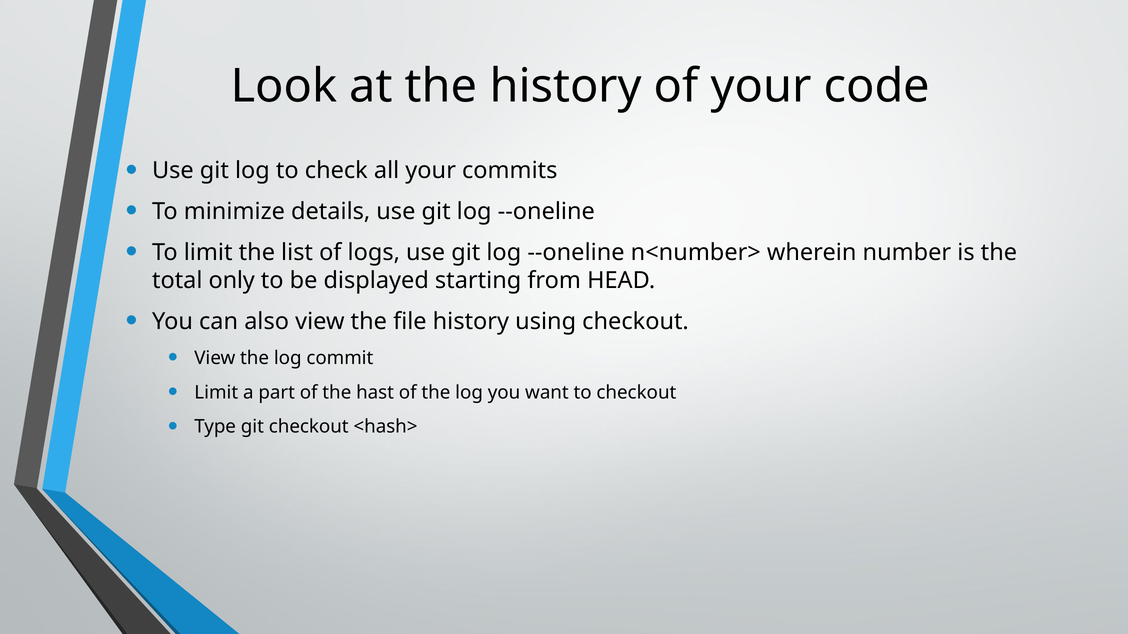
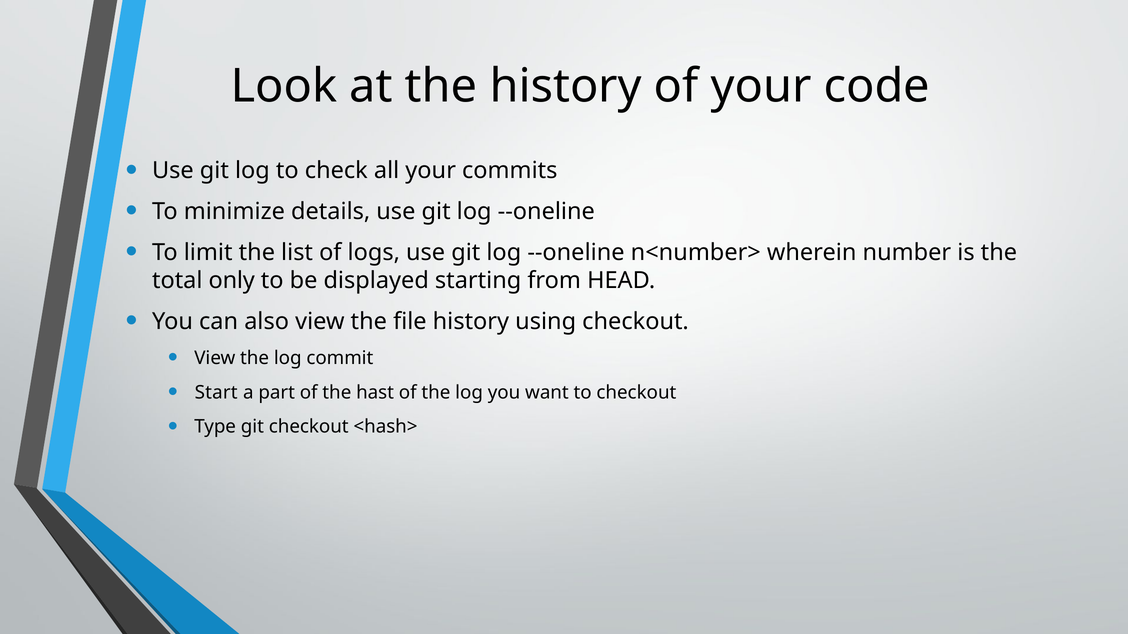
Limit: Limit -> Start (216, 393)
